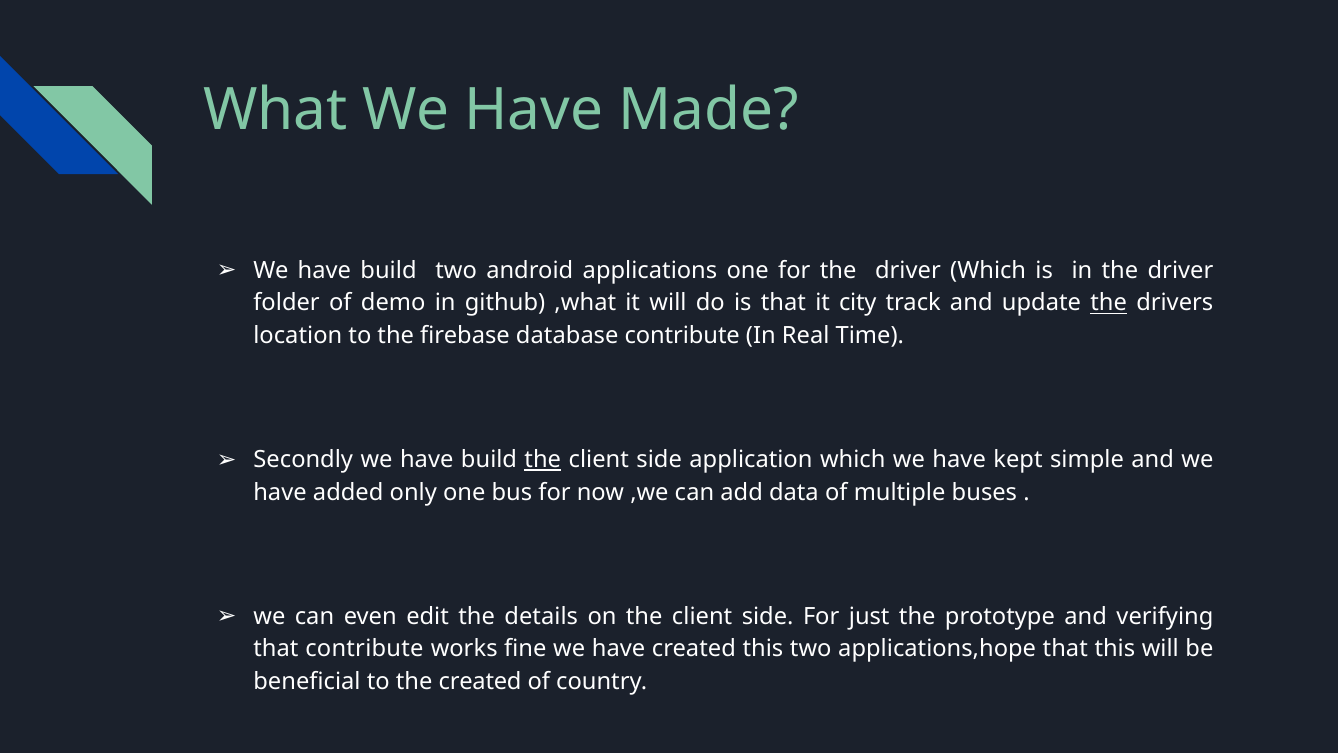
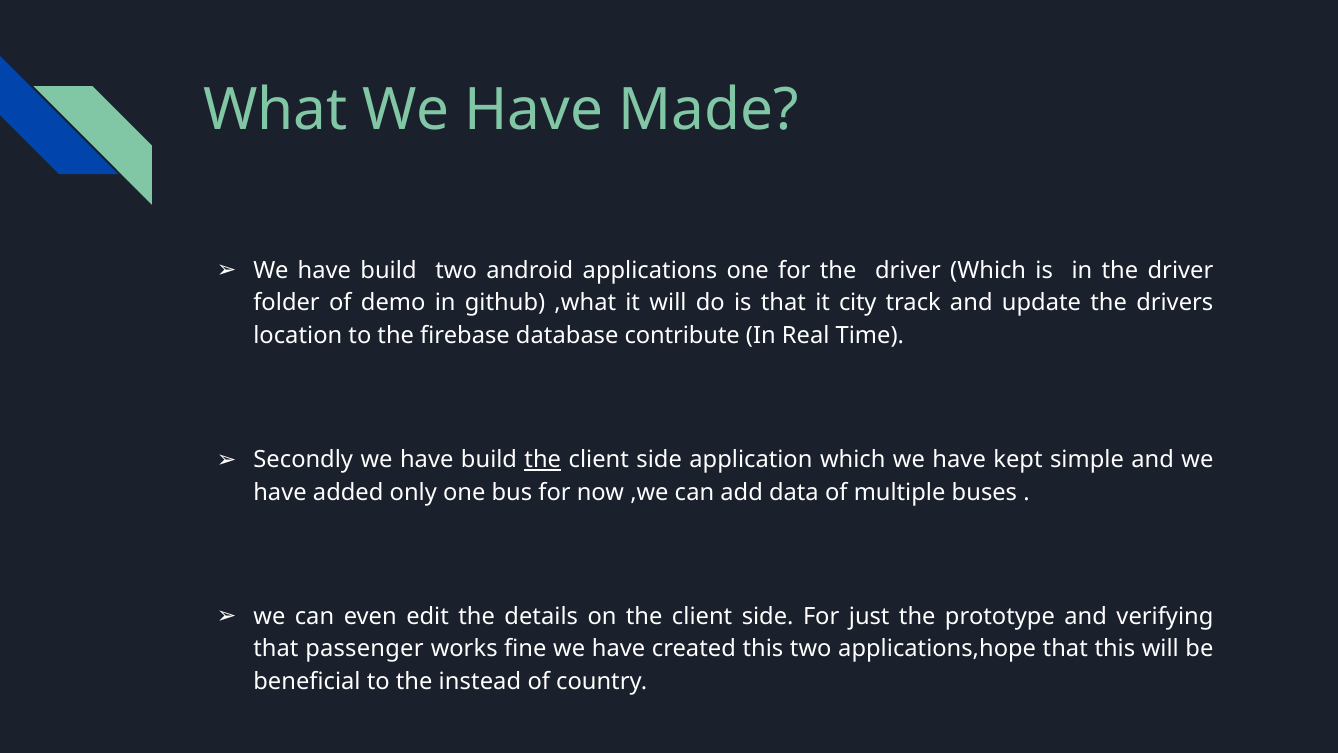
the underline: present -> none (1109, 303)
that contribute: contribute -> passenger (364, 649)
the created: created -> instead (480, 681)
